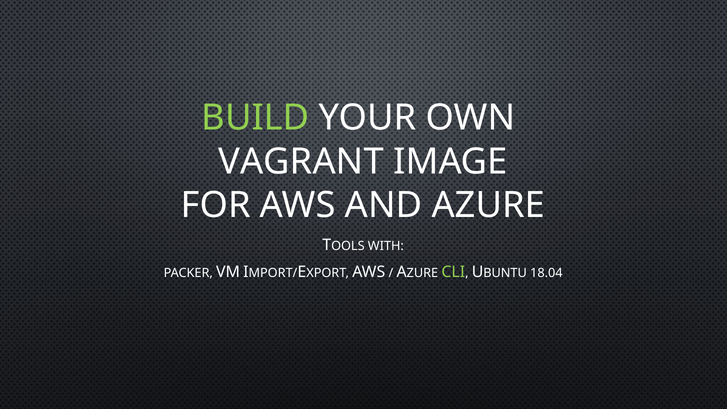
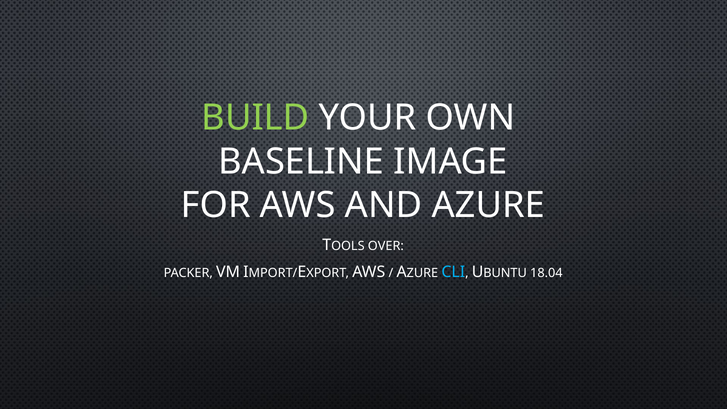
VAGRANT: VAGRANT -> BASELINE (301, 162)
WITH: WITH -> OVER (386, 246)
CLI colour: light green -> light blue (453, 272)
